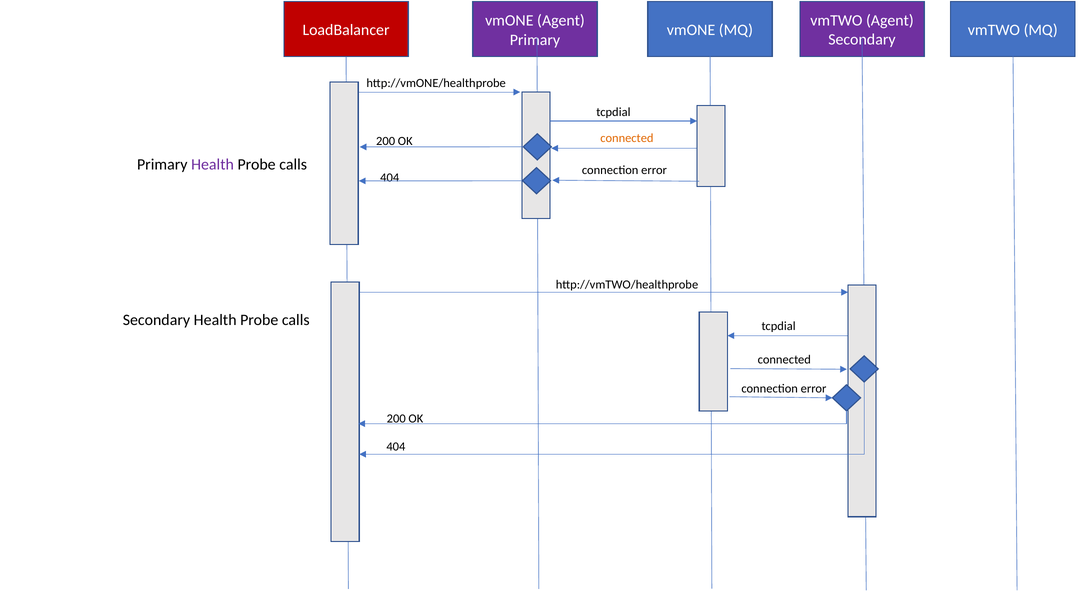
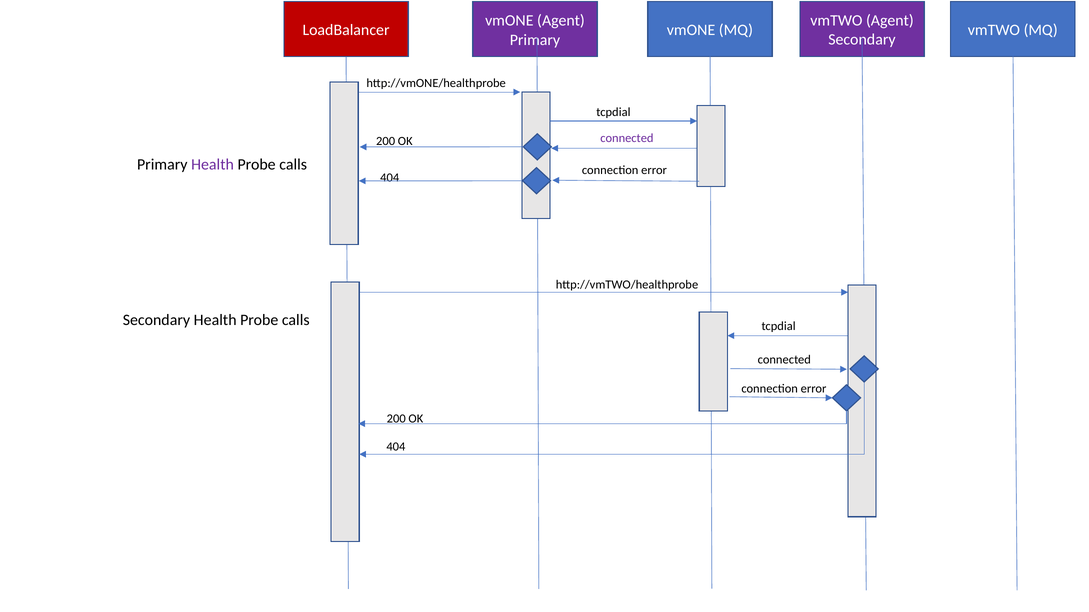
connected colour: orange -> purple (627, 138)
